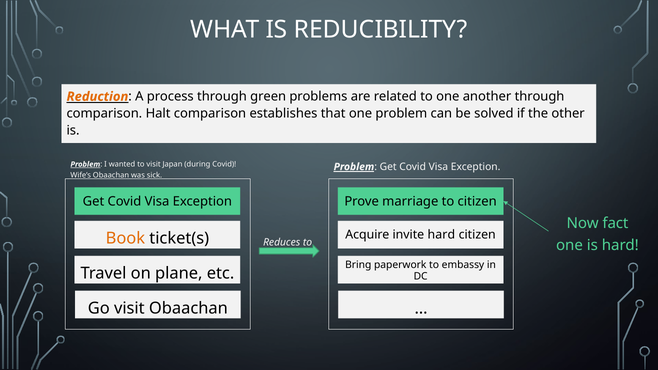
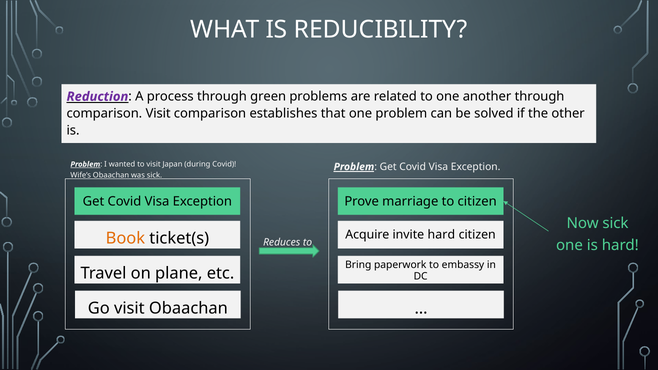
Reduction colour: orange -> purple (97, 97)
comparison Halt: Halt -> Visit (158, 113)
Now fact: fact -> sick (615, 224)
